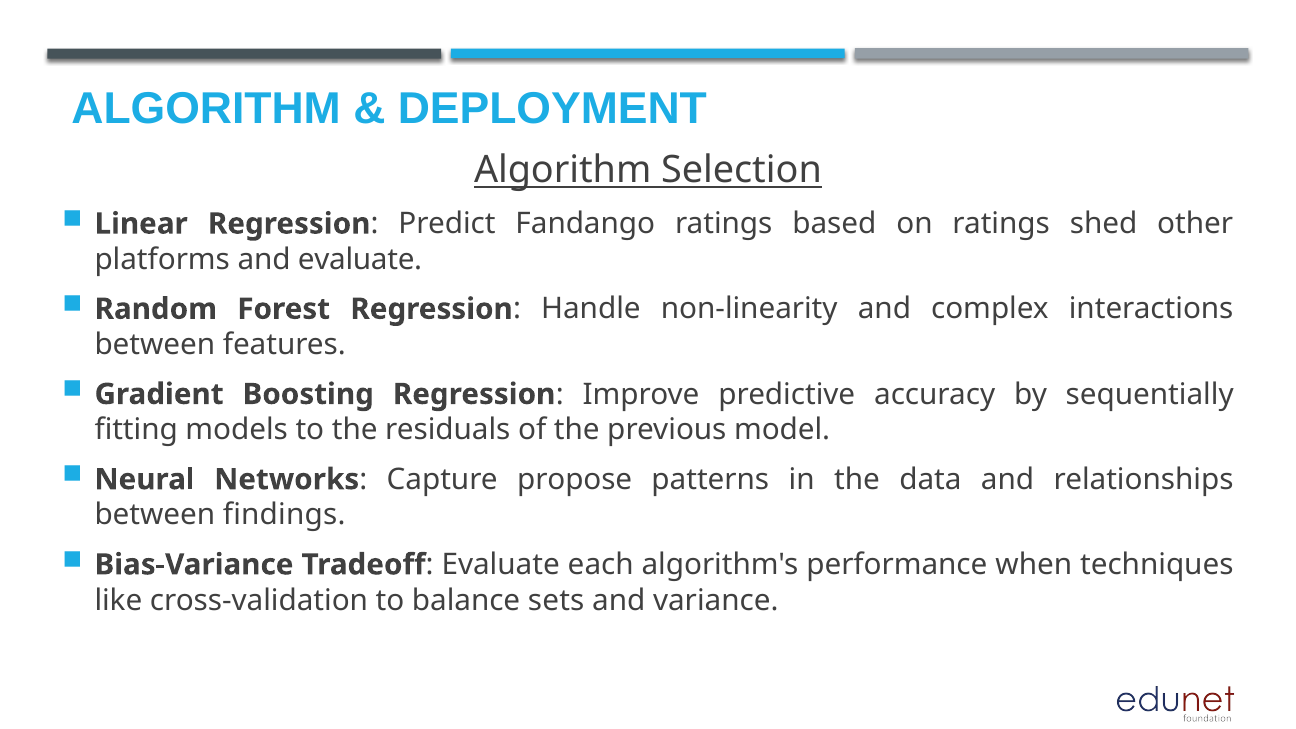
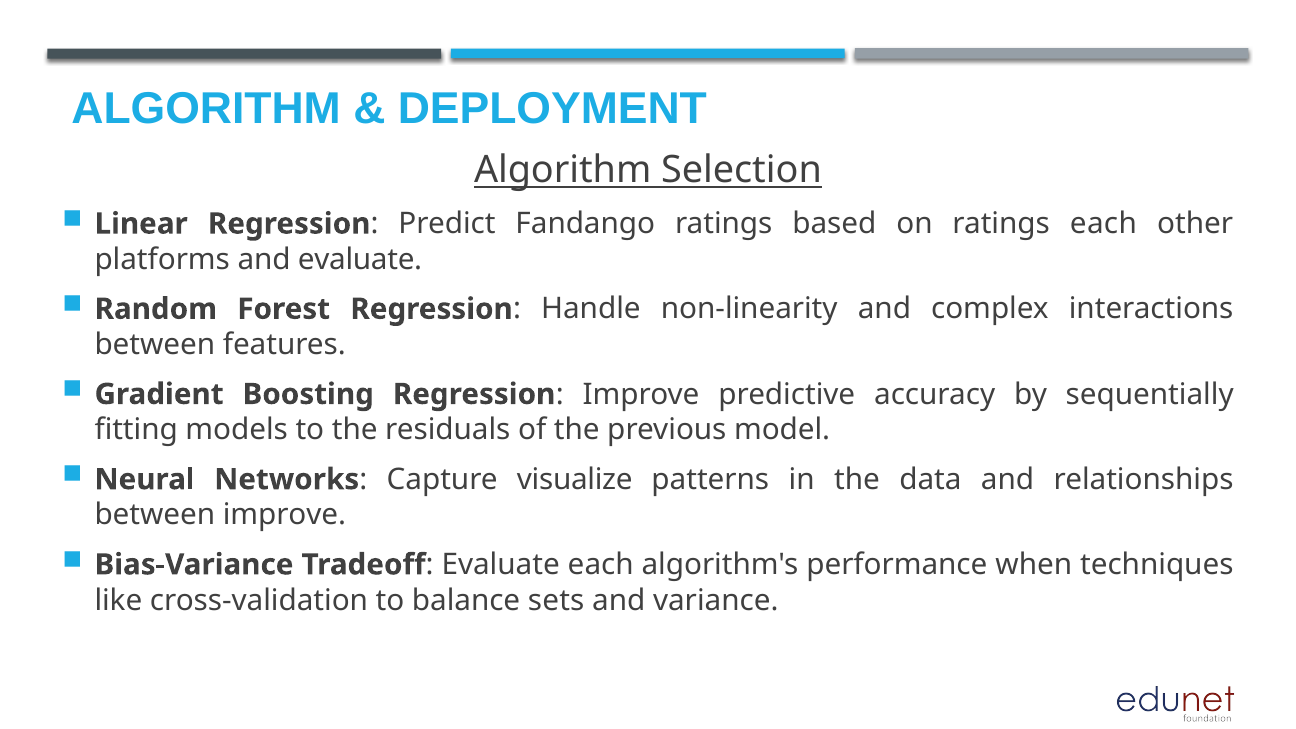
ratings shed: shed -> each (1103, 224)
propose: propose -> visualize (575, 479)
between findings: findings -> improve (284, 515)
